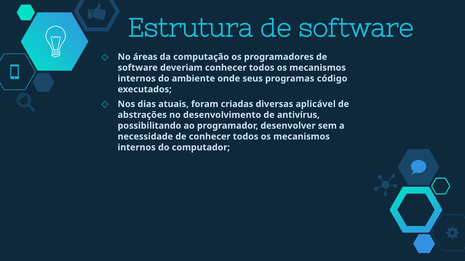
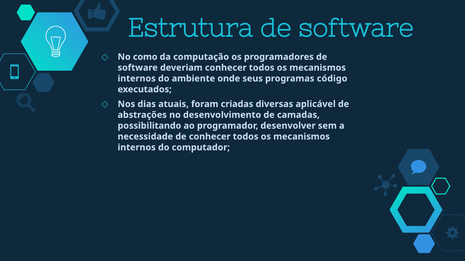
áreas: áreas -> como (145, 57)
antivírus: antivírus -> camadas (298, 115)
